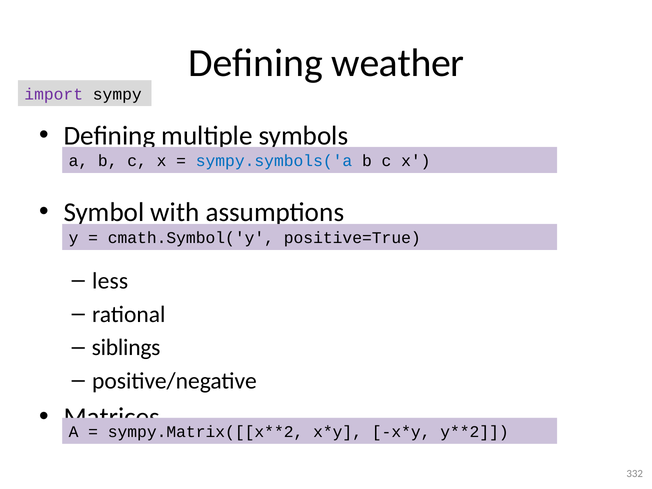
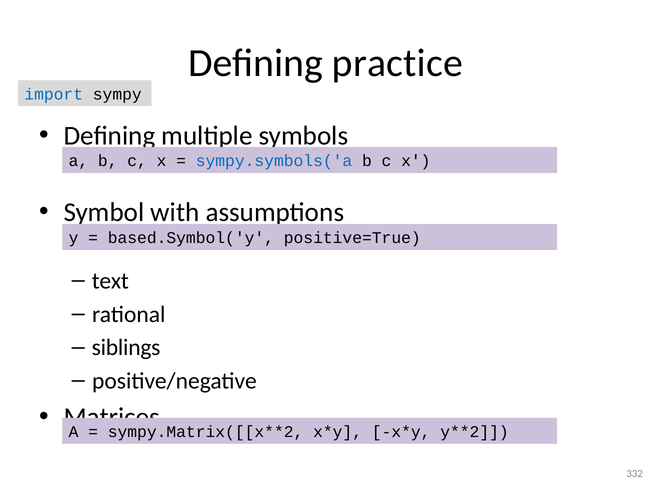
weather: weather -> practice (398, 63)
import colour: purple -> blue (54, 94)
cmath.Symbol('y: cmath.Symbol('y -> based.Symbol('y (191, 238)
less: less -> text (110, 281)
